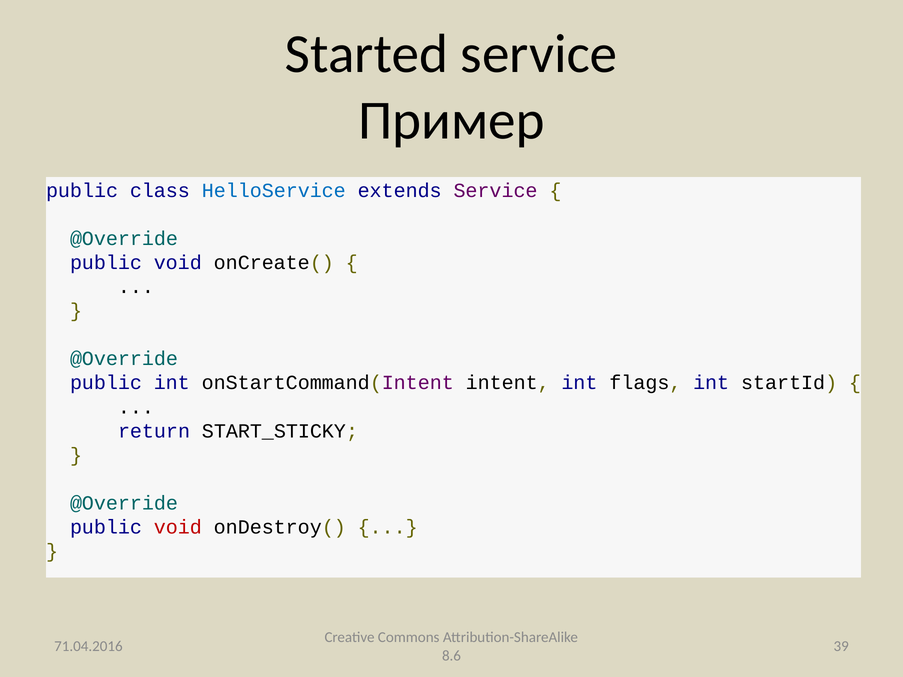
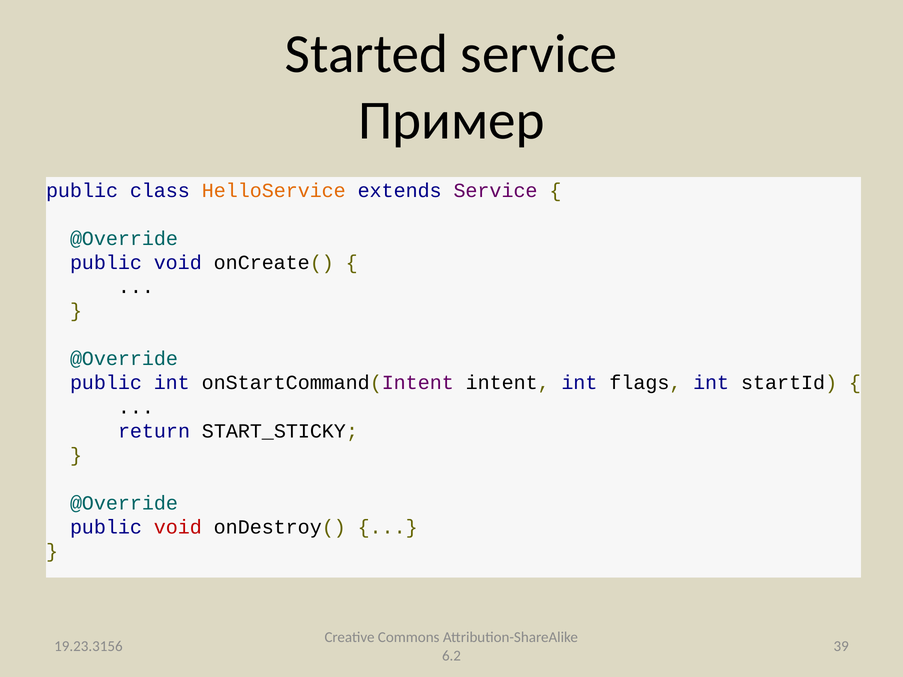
HelloService colour: blue -> orange (274, 190)
71.04.2016: 71.04.2016 -> 19.23.3156 (88, 647)
8.6: 8.6 -> 6.2 (451, 656)
